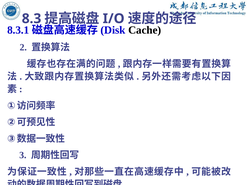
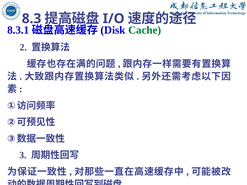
Cache colour: black -> green (145, 30)
